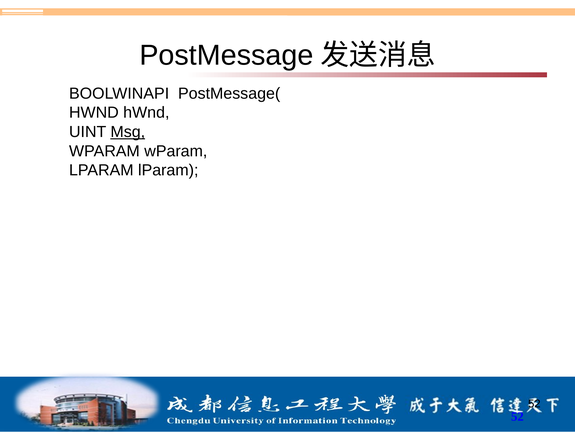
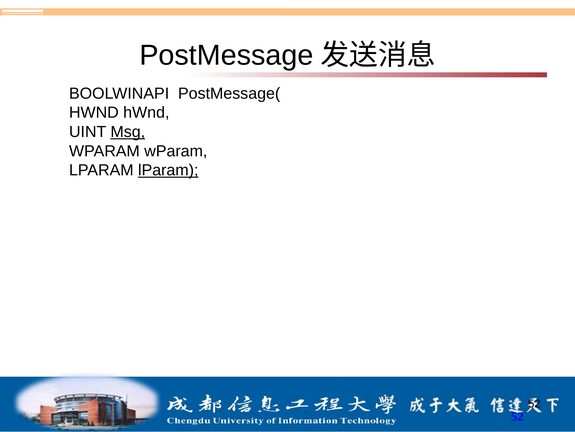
lParam underline: none -> present (168, 170)
